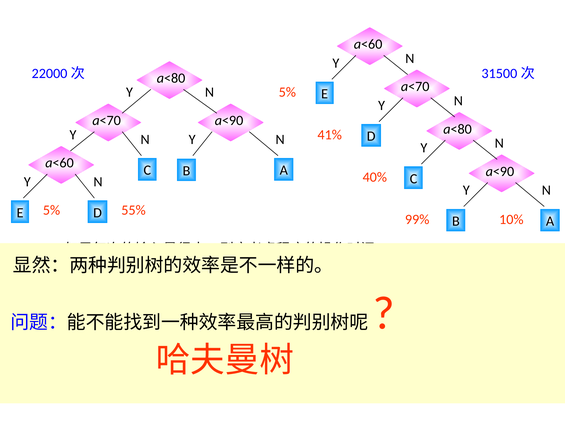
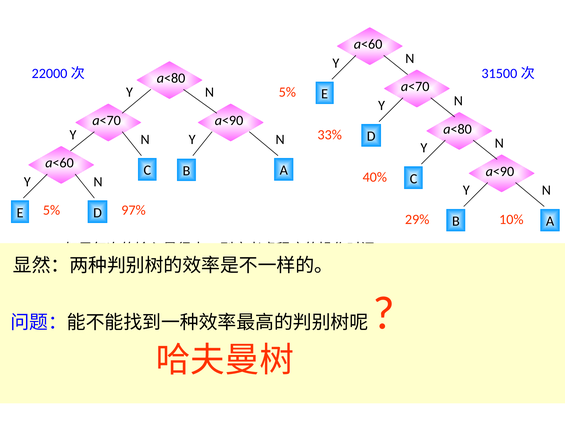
41%: 41% -> 33% (330, 135)
55%: 55% -> 97% (133, 210)
99%: 99% -> 29% (417, 219)
